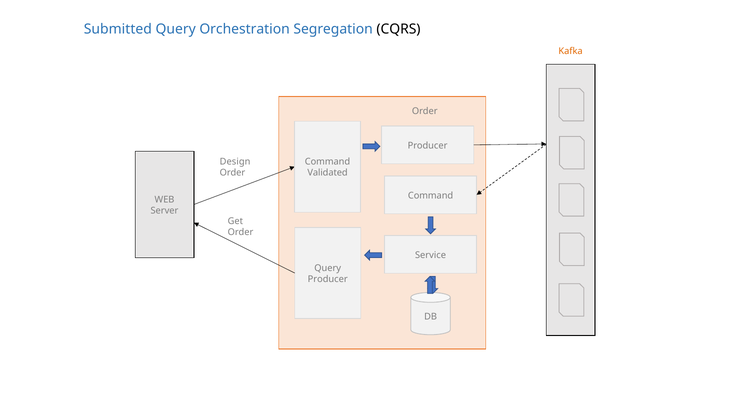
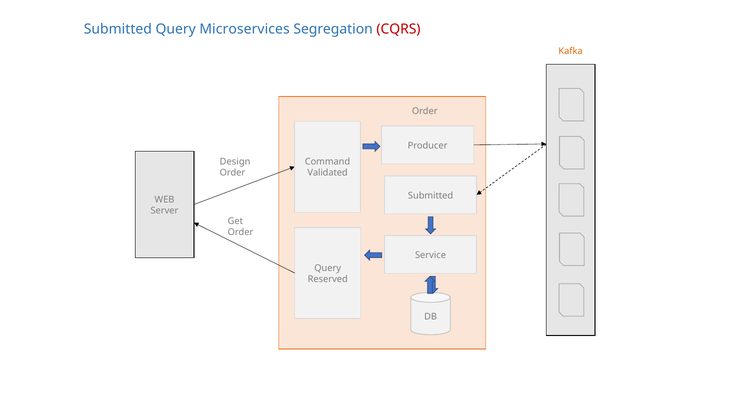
Orchestration: Orchestration -> Microservices (245, 29)
CQRS colour: black -> red (398, 29)
Command: Command -> Submitted (431, 195)
Producer: Producer -> Reserved (328, 279)
